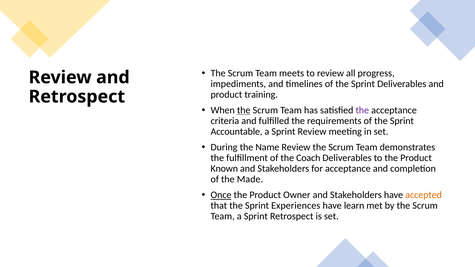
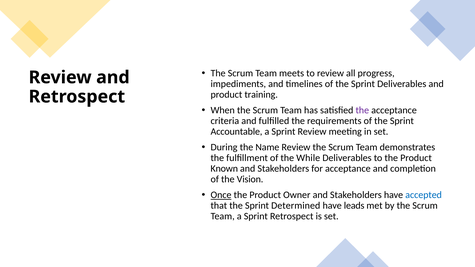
the underline: present -> none (244, 110)
Coach: Coach -> While (308, 158)
Made: Made -> Vision (250, 179)
accepted colour: orange -> blue (424, 195)
Experiences: Experiences -> Determined (296, 206)
learn: learn -> leads (354, 206)
